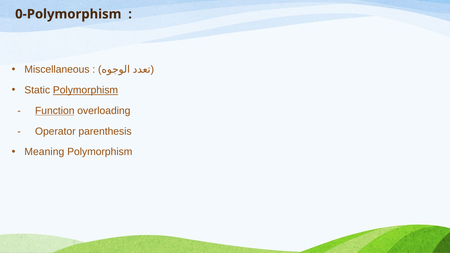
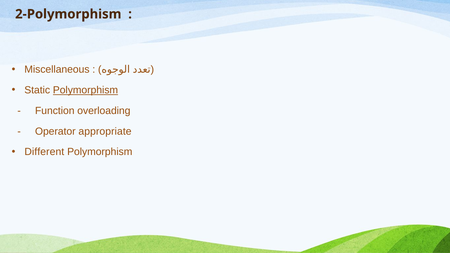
0-Polymorphism: 0-Polymorphism -> 2-Polymorphism (68, 14)
Function underline: present -> none (55, 111)
parenthesis: parenthesis -> appropriate (105, 131)
Meaning: Meaning -> Different (44, 152)
